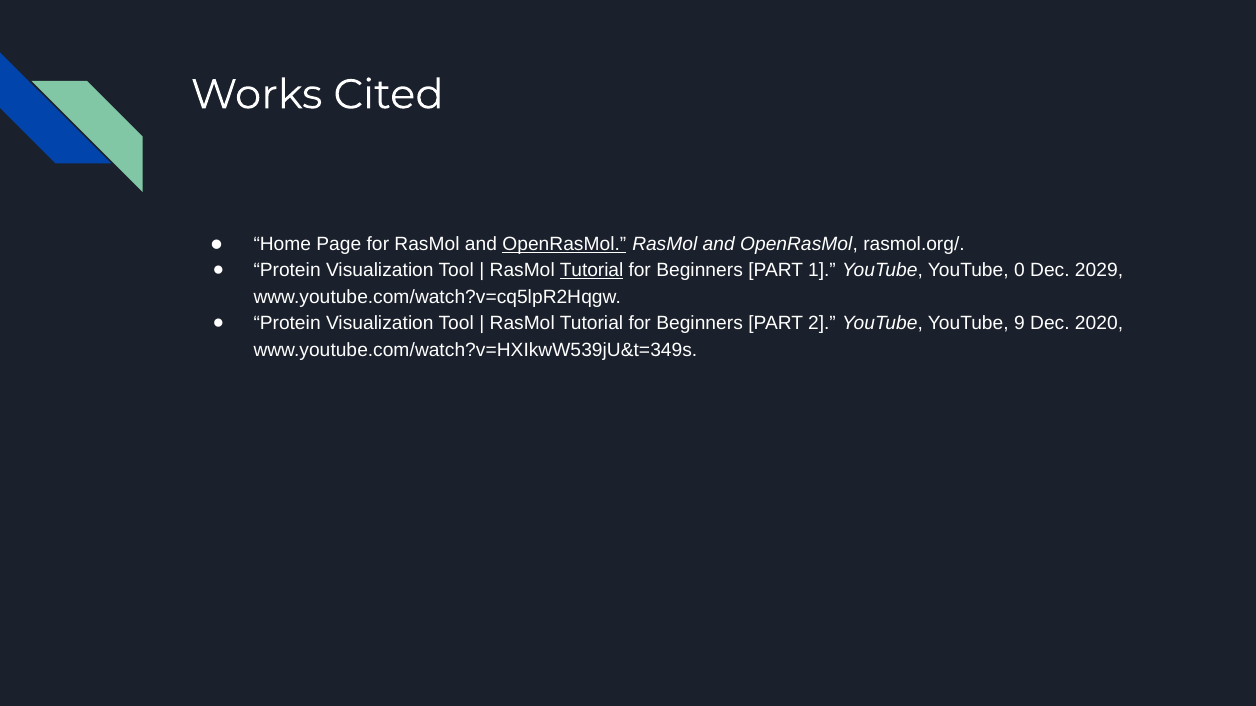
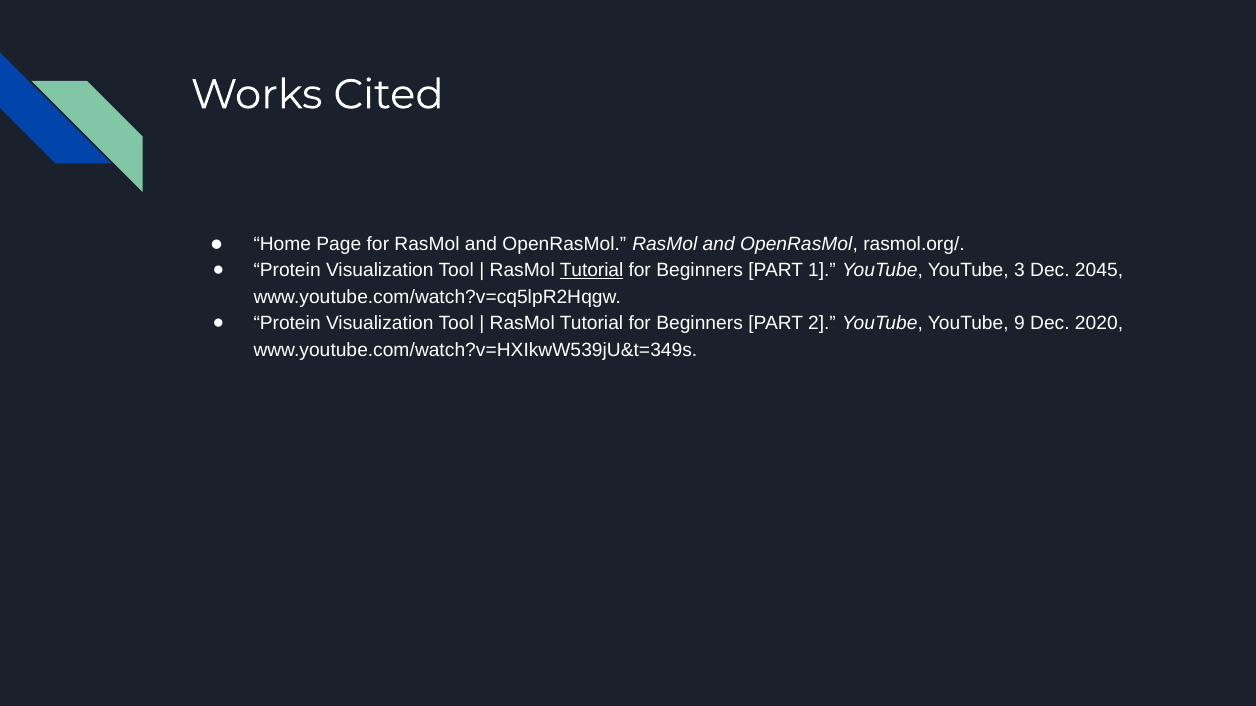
OpenRasMol underline: present -> none (564, 244)
0: 0 -> 3 (1019, 271)
2029: 2029 -> 2045 (1099, 271)
